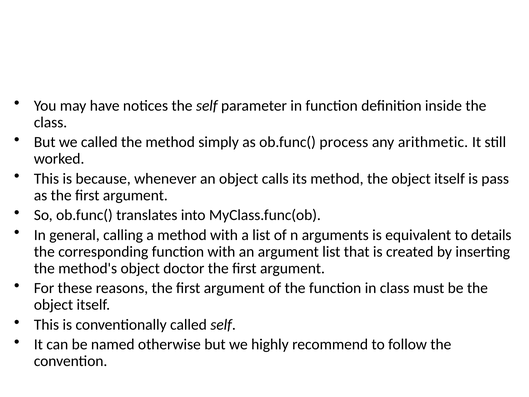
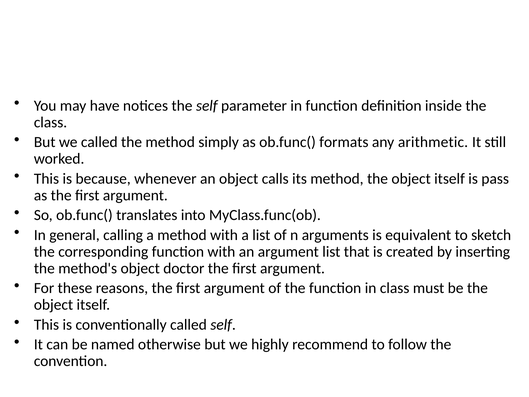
process: process -> formats (344, 142)
details: details -> sketch (491, 235)
